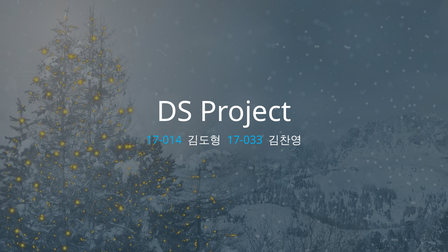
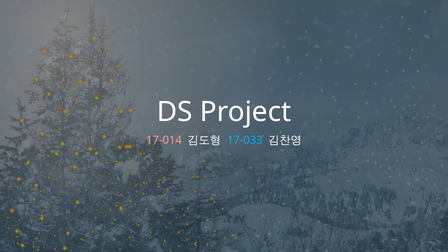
17-014 colour: light blue -> pink (164, 140)
